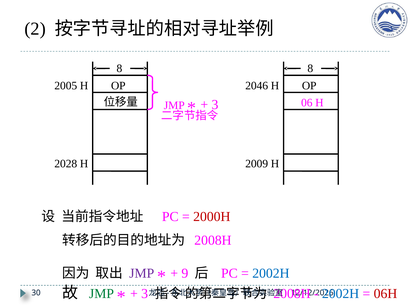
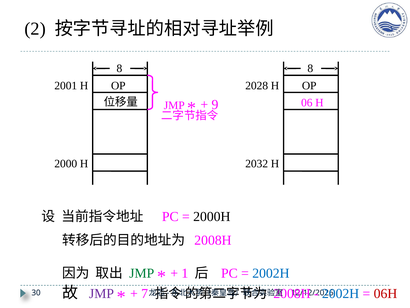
2005: 2005 -> 2001 (66, 85)
2046: 2046 -> 2028 (257, 85)
3: 3 -> 9 (215, 105)
2028: 2028 -> 2000 (66, 163)
2009: 2009 -> 2032 (257, 163)
2000H colour: red -> black (212, 216)
JMP colour: purple -> green (142, 273)
9: 9 -> 1 (185, 273)
JMP colour: green -> purple (101, 293)
3: 3 -> 7 (145, 293)
